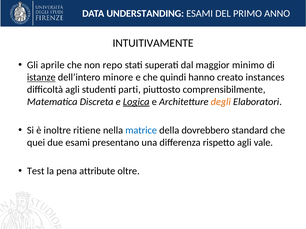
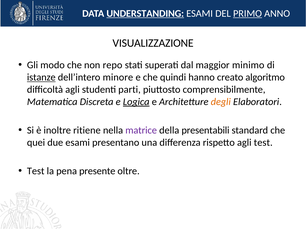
UNDERSTANDING underline: none -> present (145, 13)
PRIMO underline: none -> present (247, 13)
INTUITIVAMENTE: INTUITIVAMENTE -> VISUALIZZAZIONE (153, 43)
aprile: aprile -> modo (53, 65)
instances: instances -> algoritmo (265, 78)
matrice colour: blue -> purple (141, 131)
dovrebbero: dovrebbero -> presentabili (205, 131)
agli vale: vale -> test (263, 143)
attribute: attribute -> presente (97, 171)
